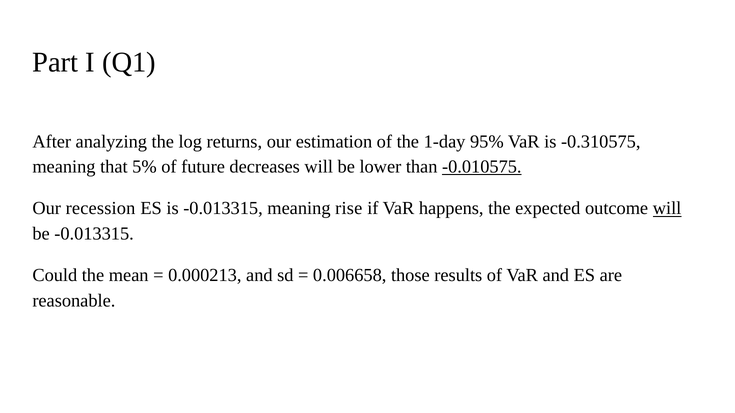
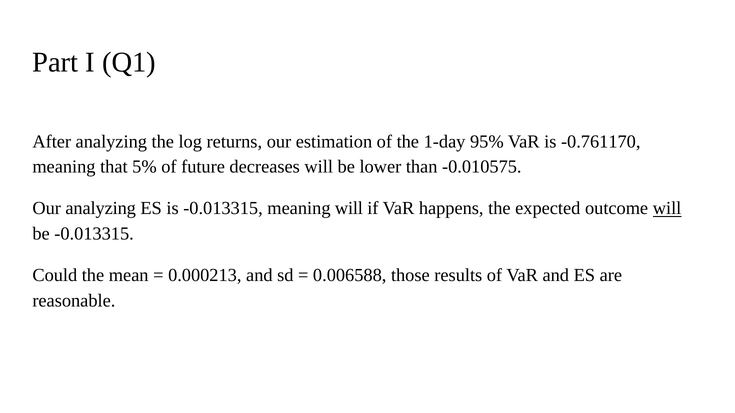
-0.310575: -0.310575 -> -0.761170 (601, 142)
-0.010575 underline: present -> none (482, 167)
Our recession: recession -> analyzing (101, 209)
meaning rise: rise -> will (349, 209)
0.006658: 0.006658 -> 0.006588 (350, 276)
